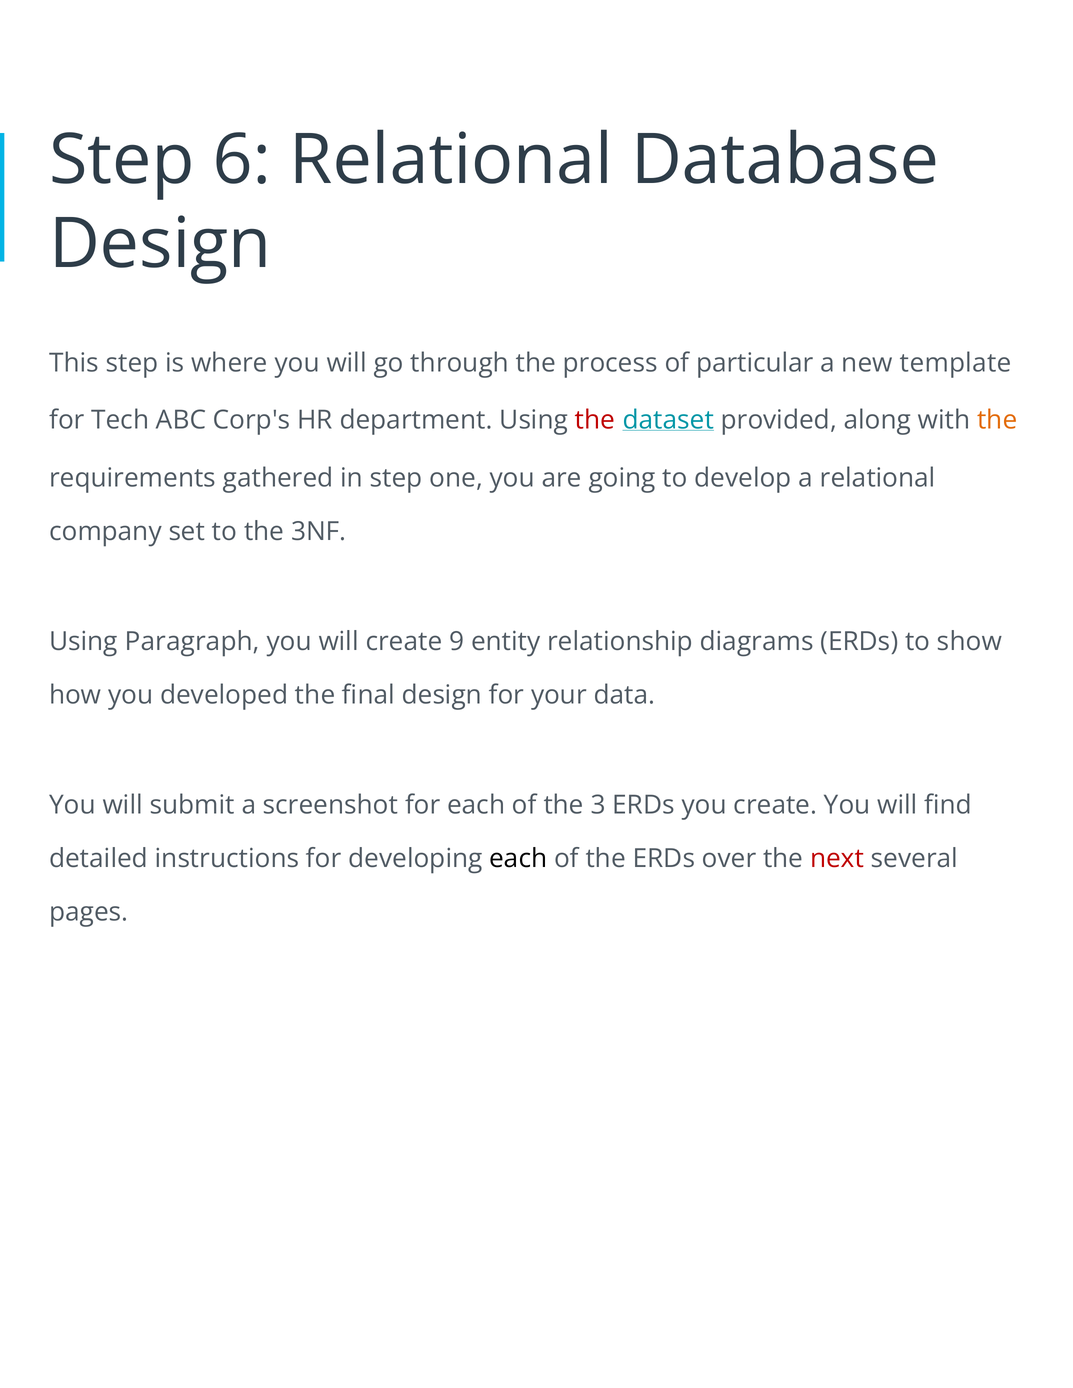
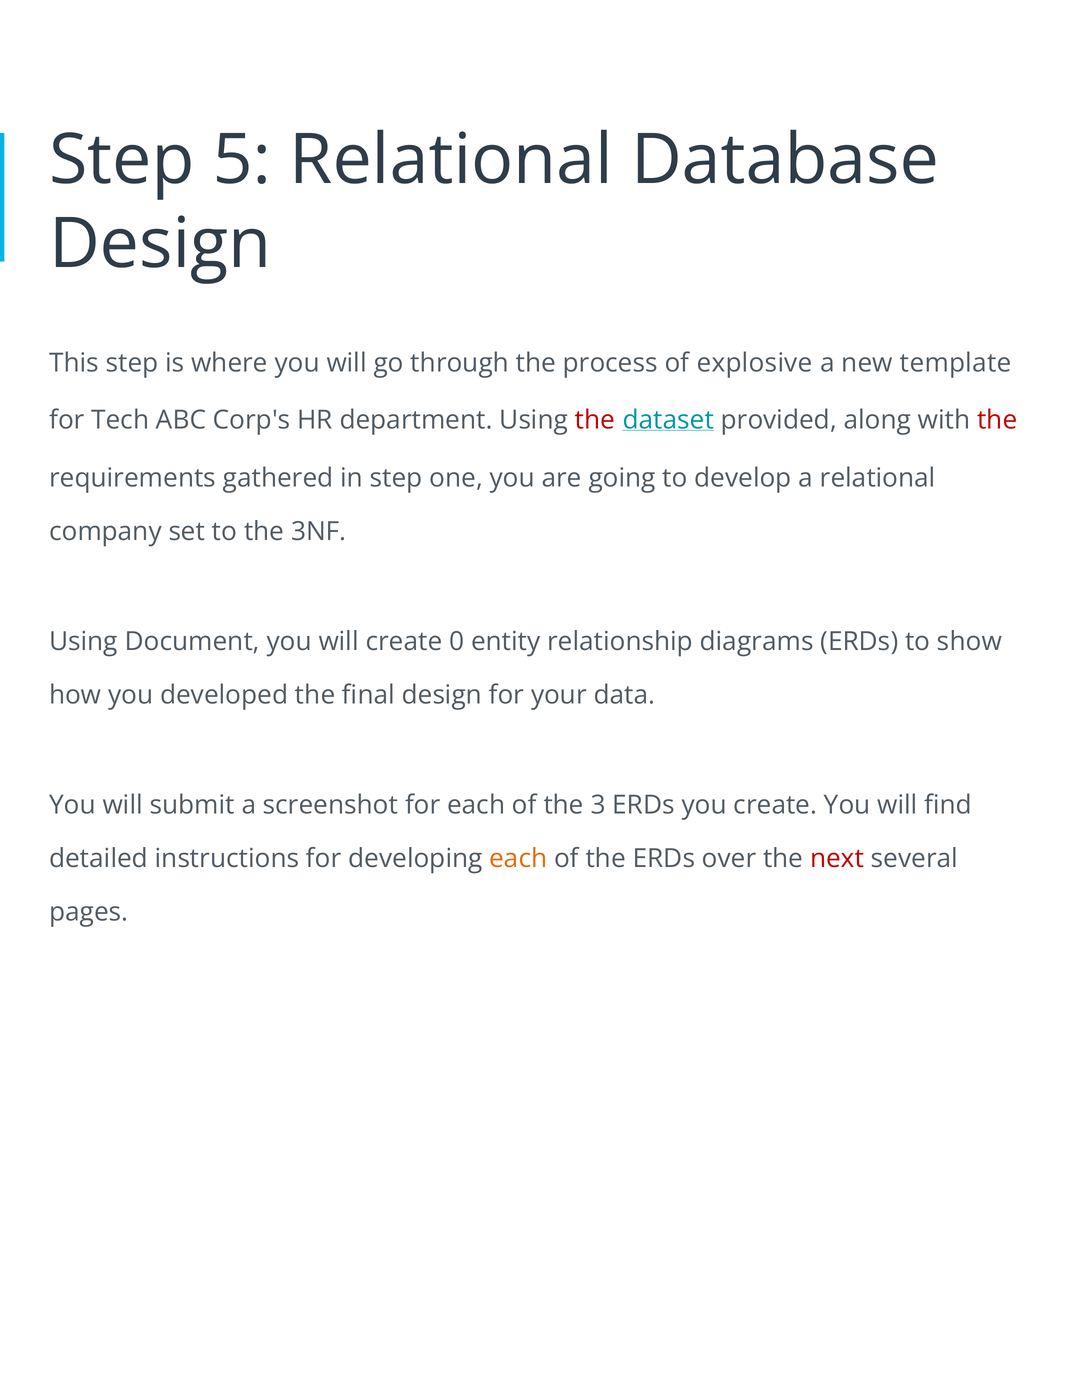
6: 6 -> 5 (242, 160)
particular: particular -> explosive (755, 363)
the colour: orange -> red (997, 420)
Paragraph: Paragraph -> Document (192, 642)
9: 9 -> 0 (457, 642)
each colour: black -> orange (518, 859)
